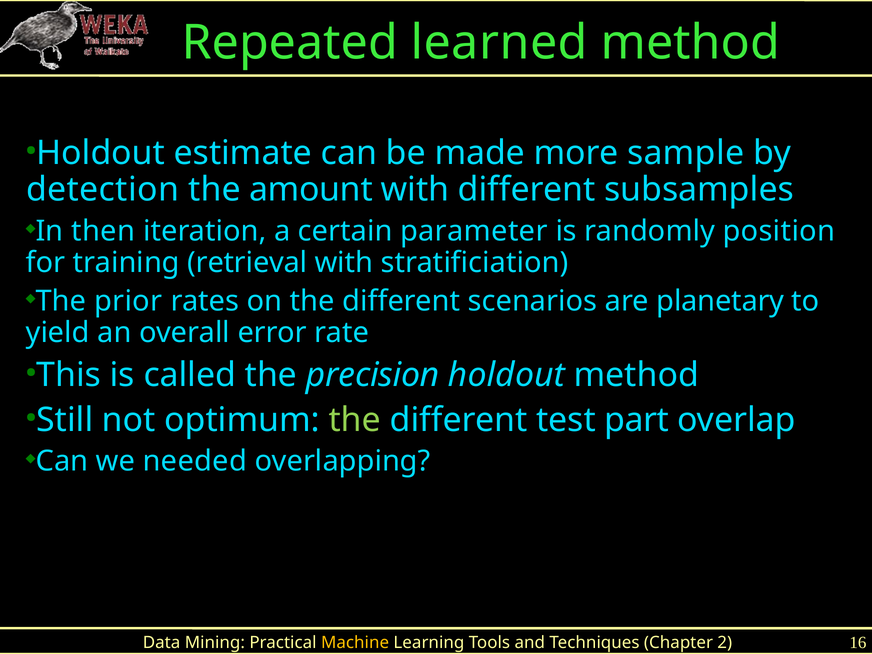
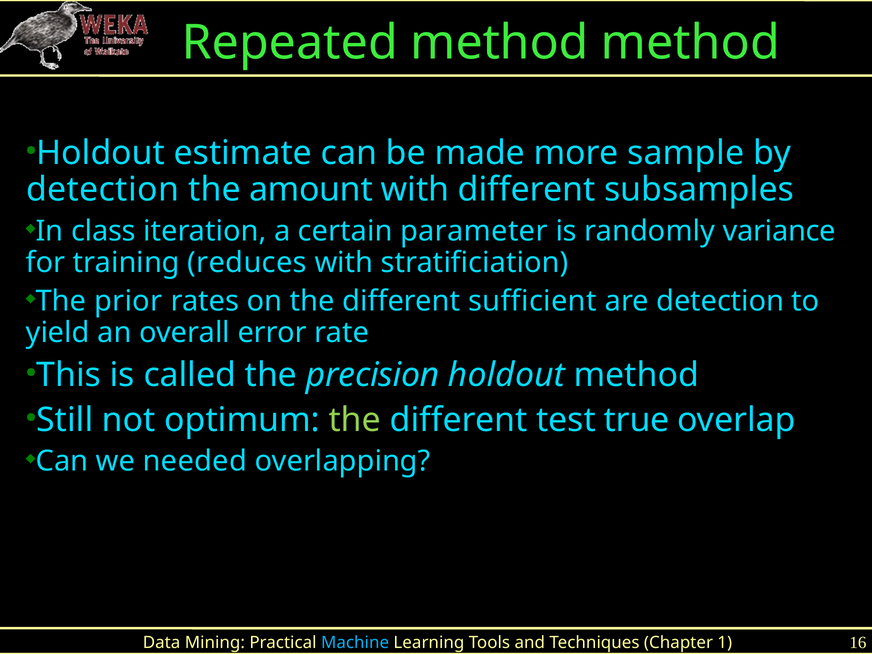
Repeated learned: learned -> method (499, 43)
then: then -> class (103, 231)
position: position -> variance (779, 231)
retrieval: retrieval -> reduces (247, 262)
scenarios: scenarios -> sufficient (532, 301)
are planetary: planetary -> detection (720, 301)
part: part -> true (637, 420)
Machine colour: yellow -> light blue (355, 642)
2: 2 -> 1 (725, 642)
